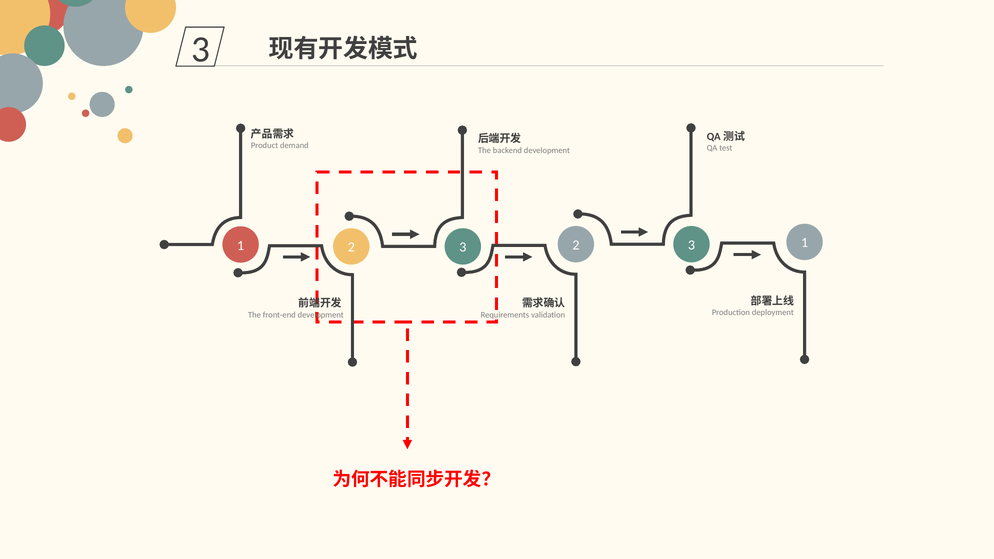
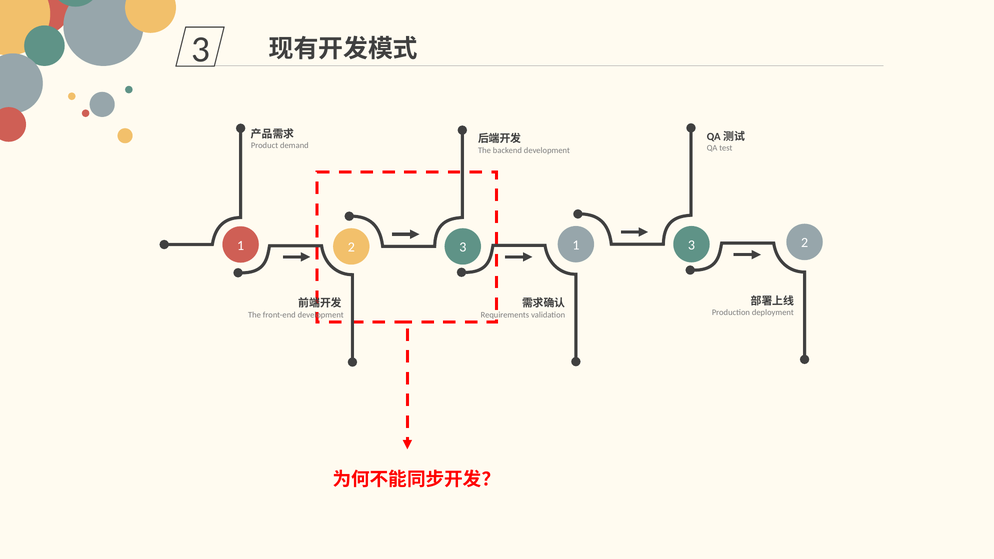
3 1: 1 -> 2 (805, 243)
3 2: 2 -> 1 (576, 245)
